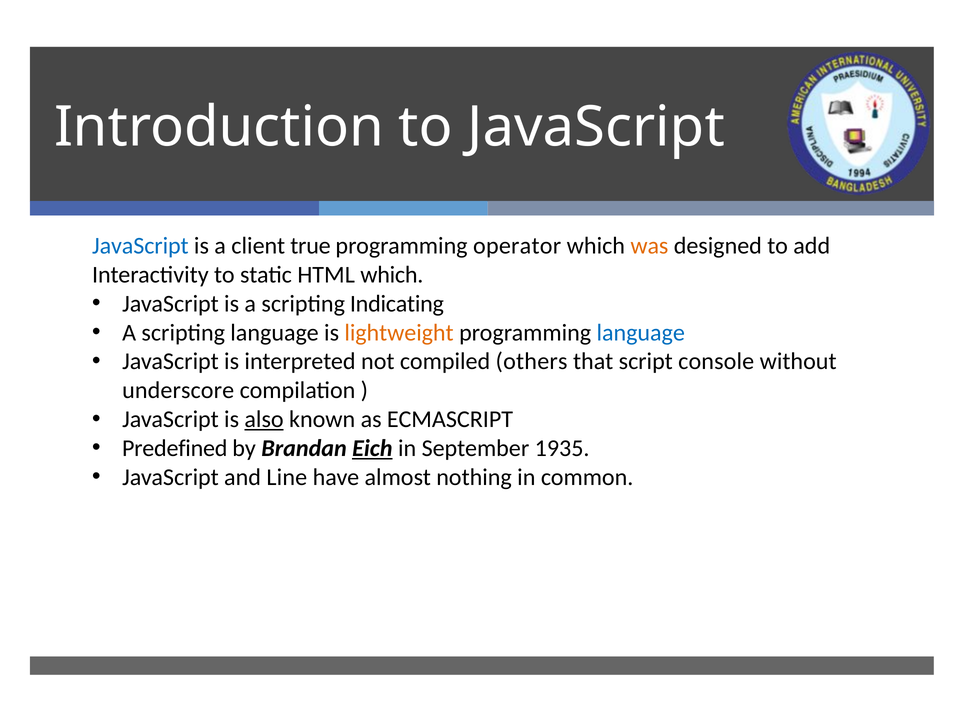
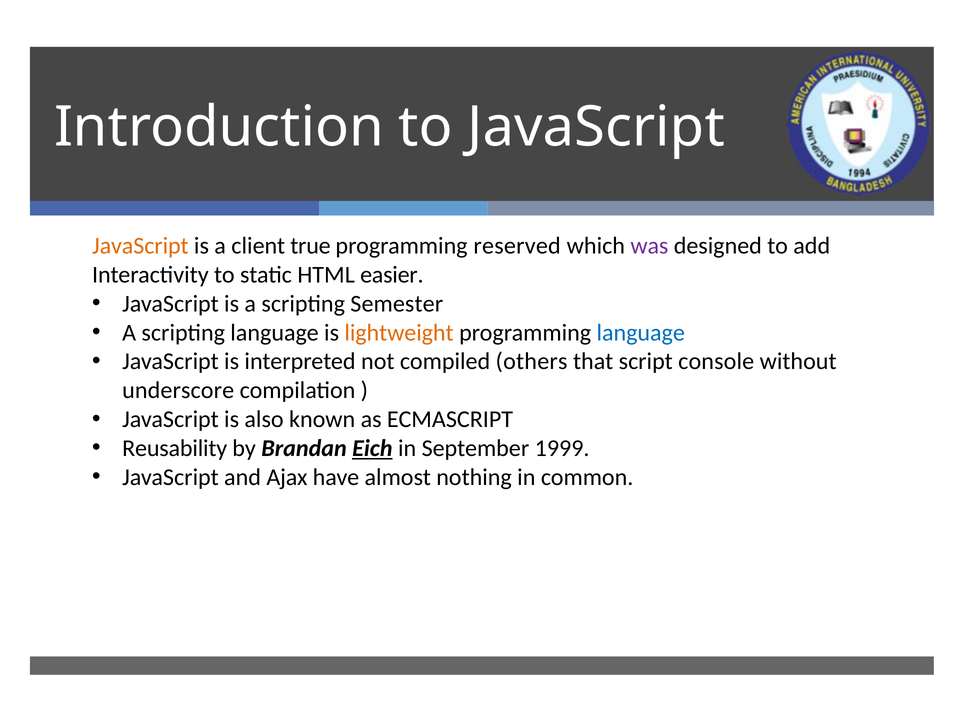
JavaScript colour: blue -> orange (140, 246)
operator: operator -> reserved (517, 246)
was colour: orange -> purple (649, 246)
HTML which: which -> easier (392, 275)
Indicating: Indicating -> Semester (397, 304)
also underline: present -> none (264, 419)
Predefined: Predefined -> Reusability (175, 448)
1935: 1935 -> 1999 (562, 448)
Line: Line -> Ajax (287, 477)
